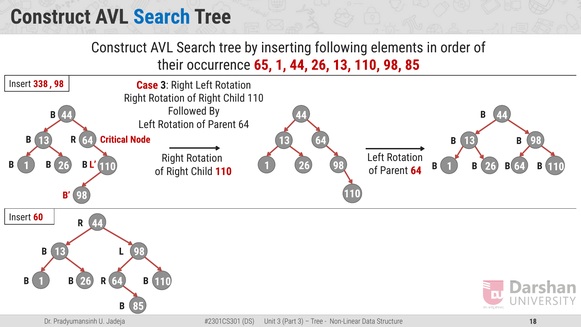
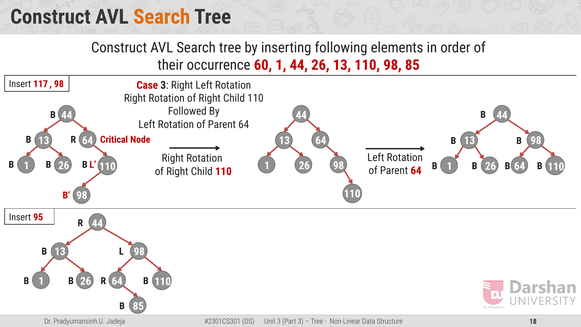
Search colour: blue -> orange (162, 17)
65: 65 -> 60 (263, 65)
338: 338 -> 117 (41, 84)
60: 60 -> 95 (38, 217)
